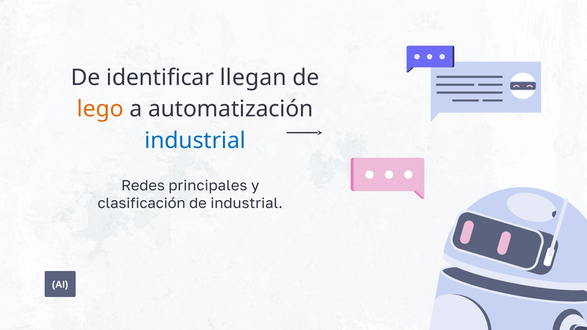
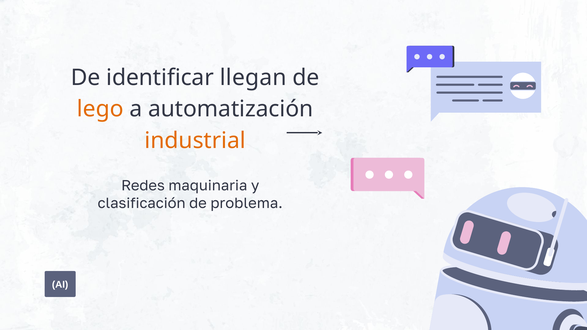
industrial colour: blue -> orange (195, 141)
principales: principales -> maquinaria (208, 186)
de industrial: industrial -> problema (247, 203)
